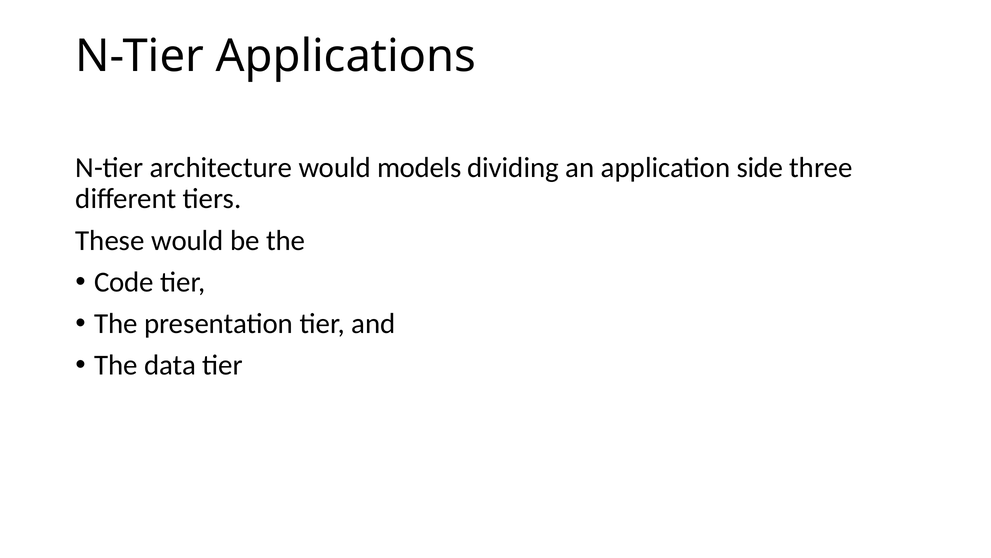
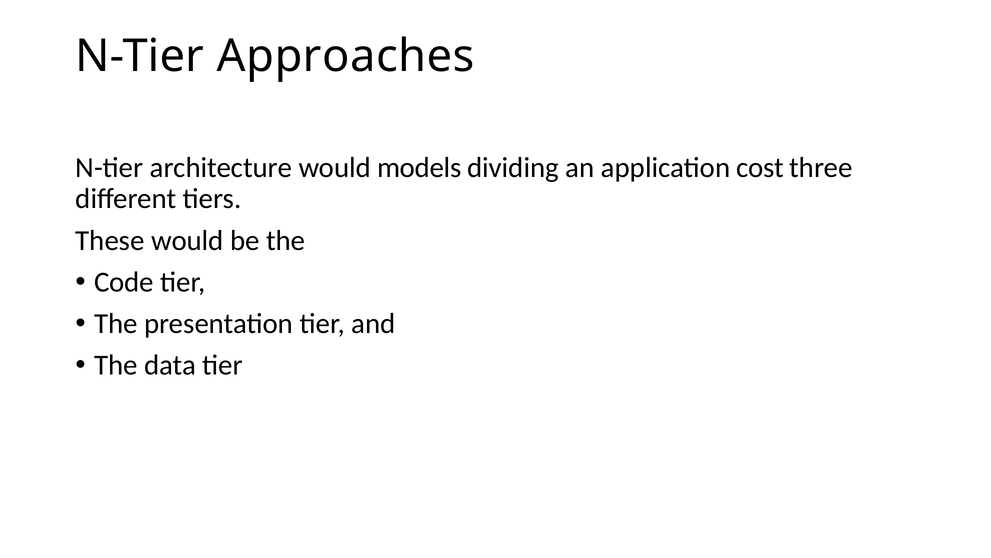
Applications: Applications -> Approaches (346, 56)
side: side -> cost (760, 167)
